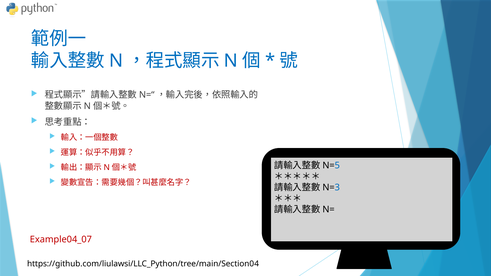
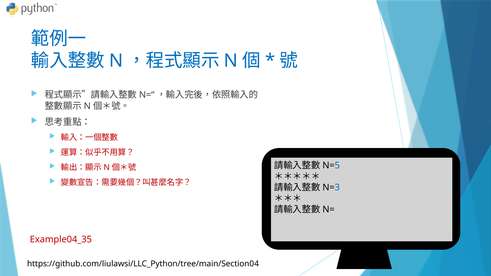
Example04_07: Example04_07 -> Example04_35 (61, 239)
